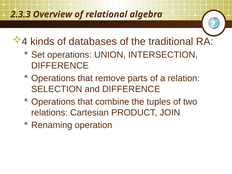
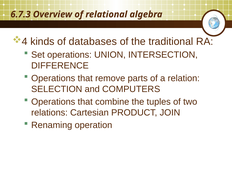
2.3.3: 2.3.3 -> 6.7.3 (21, 14)
and DIFFERENCE: DIFFERENCE -> COMPUTERS (131, 89)
